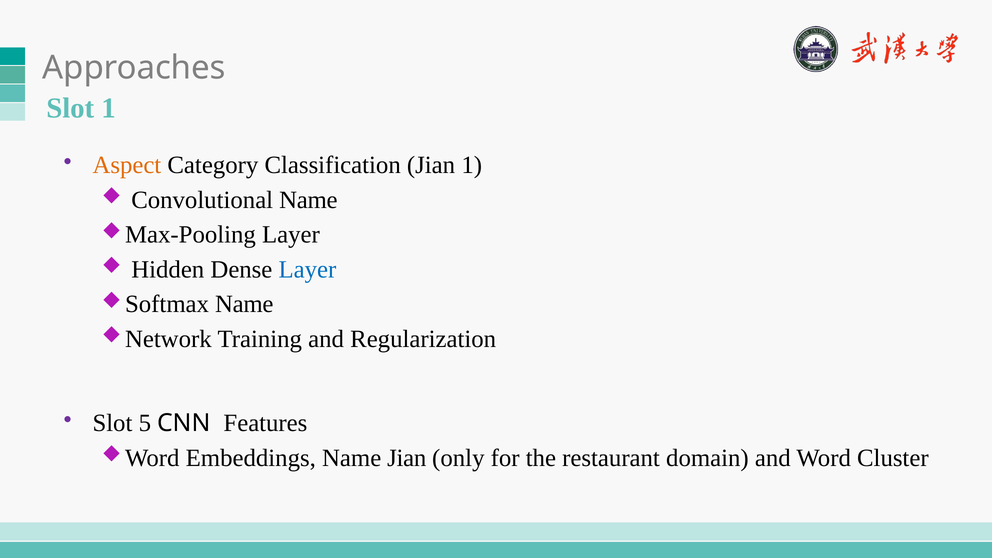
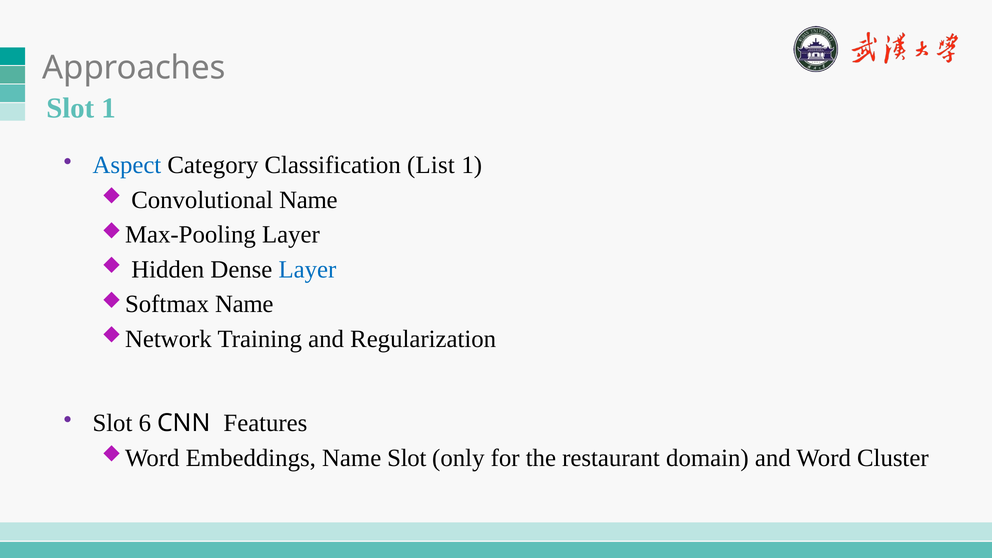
Aspect colour: orange -> blue (127, 165)
Classification Jian: Jian -> List (431, 165)
5: 5 -> 6 (145, 423)
Name Jian: Jian -> Slot (407, 458)
